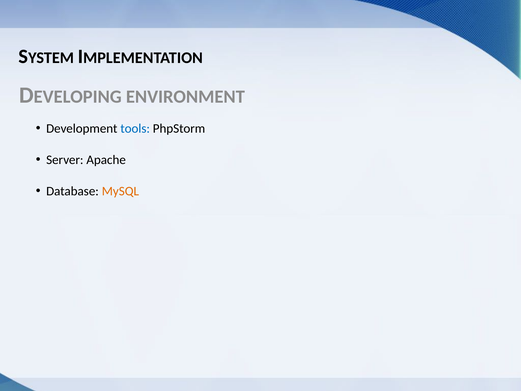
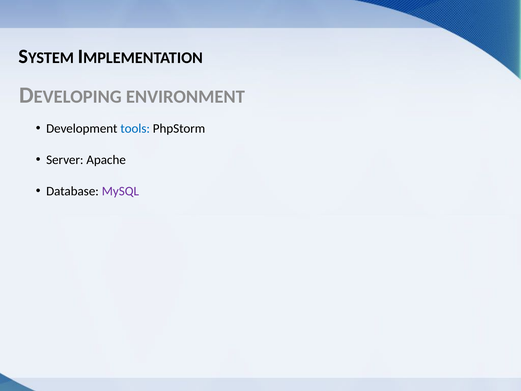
MySQL colour: orange -> purple (120, 191)
